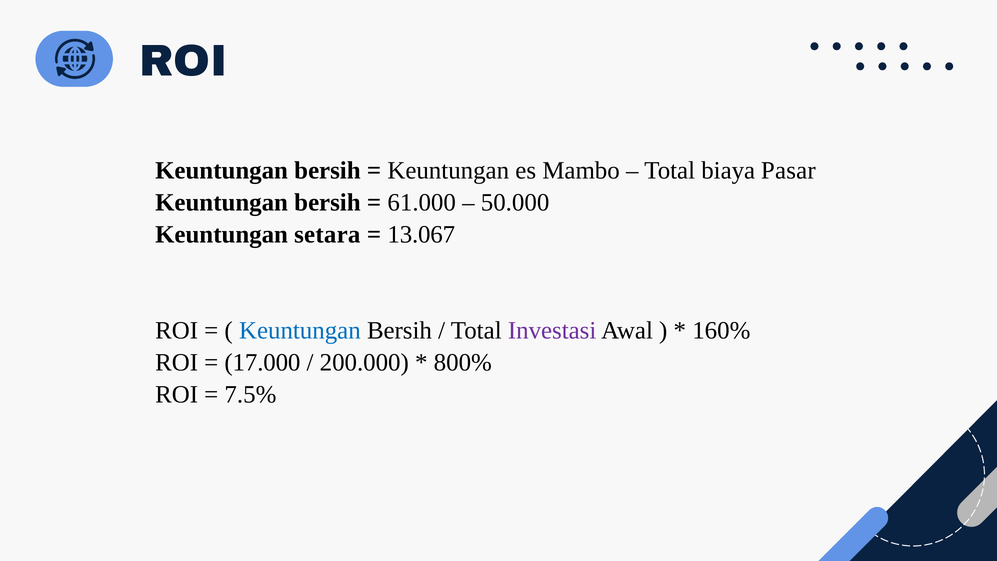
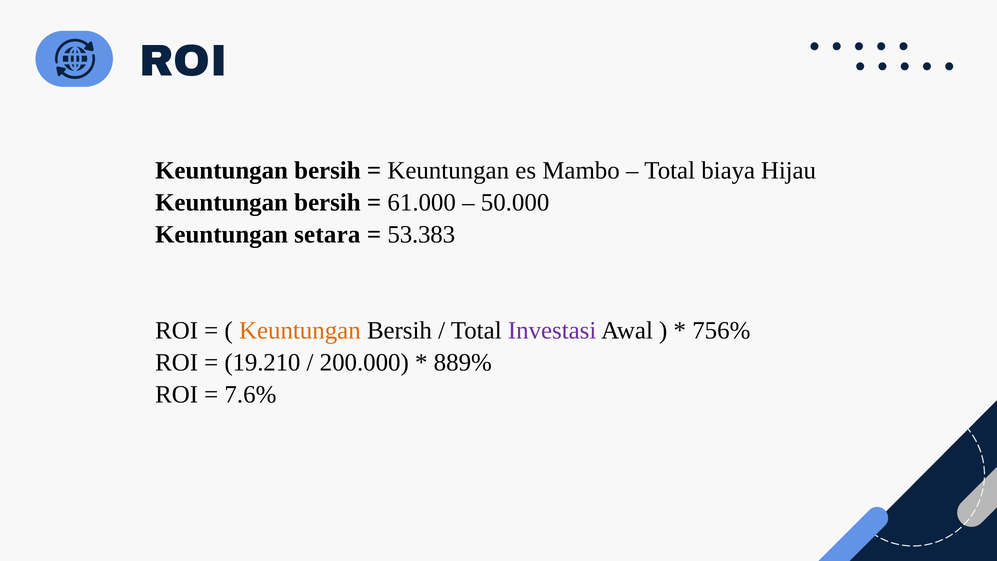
Pasar: Pasar -> Hijau (789, 171)
13.067: 13.067 -> 53.383 (421, 235)
Keuntungan colour: blue -> orange (300, 331)
160%: 160% -> 756% (721, 331)
17.000: 17.000 -> 19.210 (262, 363)
800%: 800% -> 889% (463, 363)
7.5%: 7.5% -> 7.6% (250, 395)
